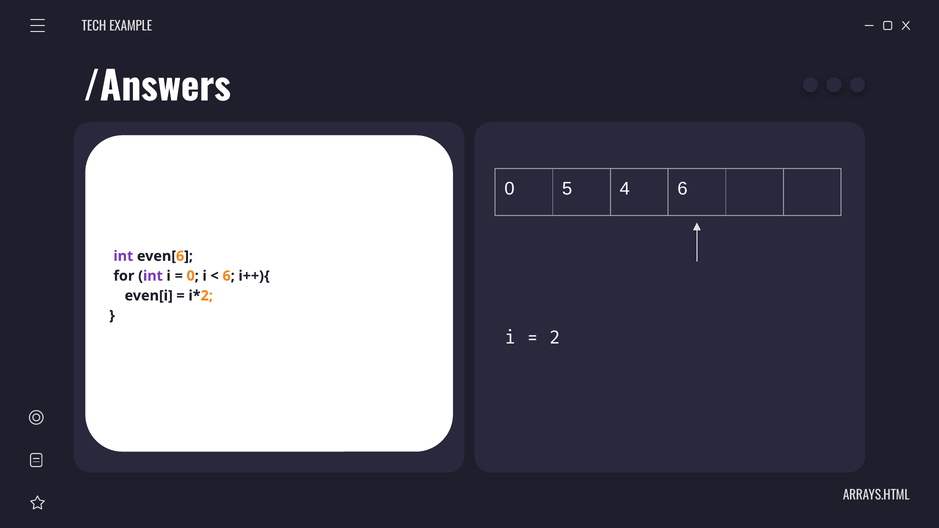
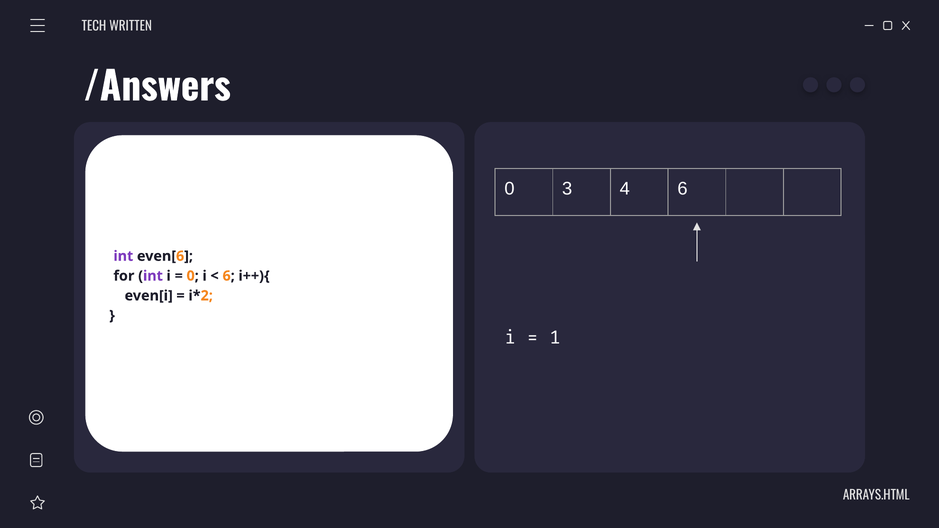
EXAMPLE: EXAMPLE -> WRITTEN (131, 26)
5: 5 -> 3 (567, 189)
2: 2 -> 1 (555, 338)
